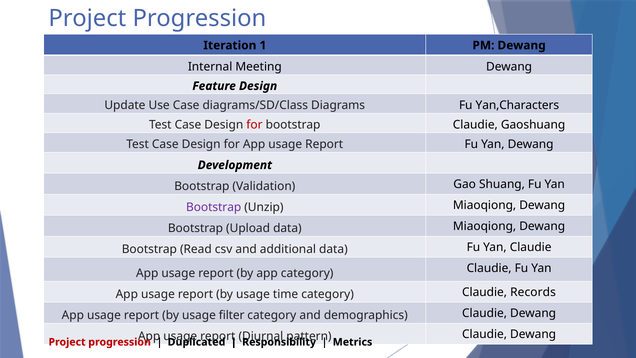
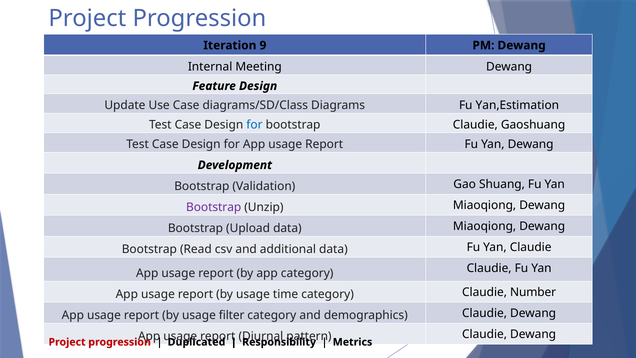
1: 1 -> 9 (263, 45)
Yan,Characters: Yan,Characters -> Yan,Estimation (517, 105)
for colour: red -> blue (254, 125)
Records: Records -> Number (533, 292)
